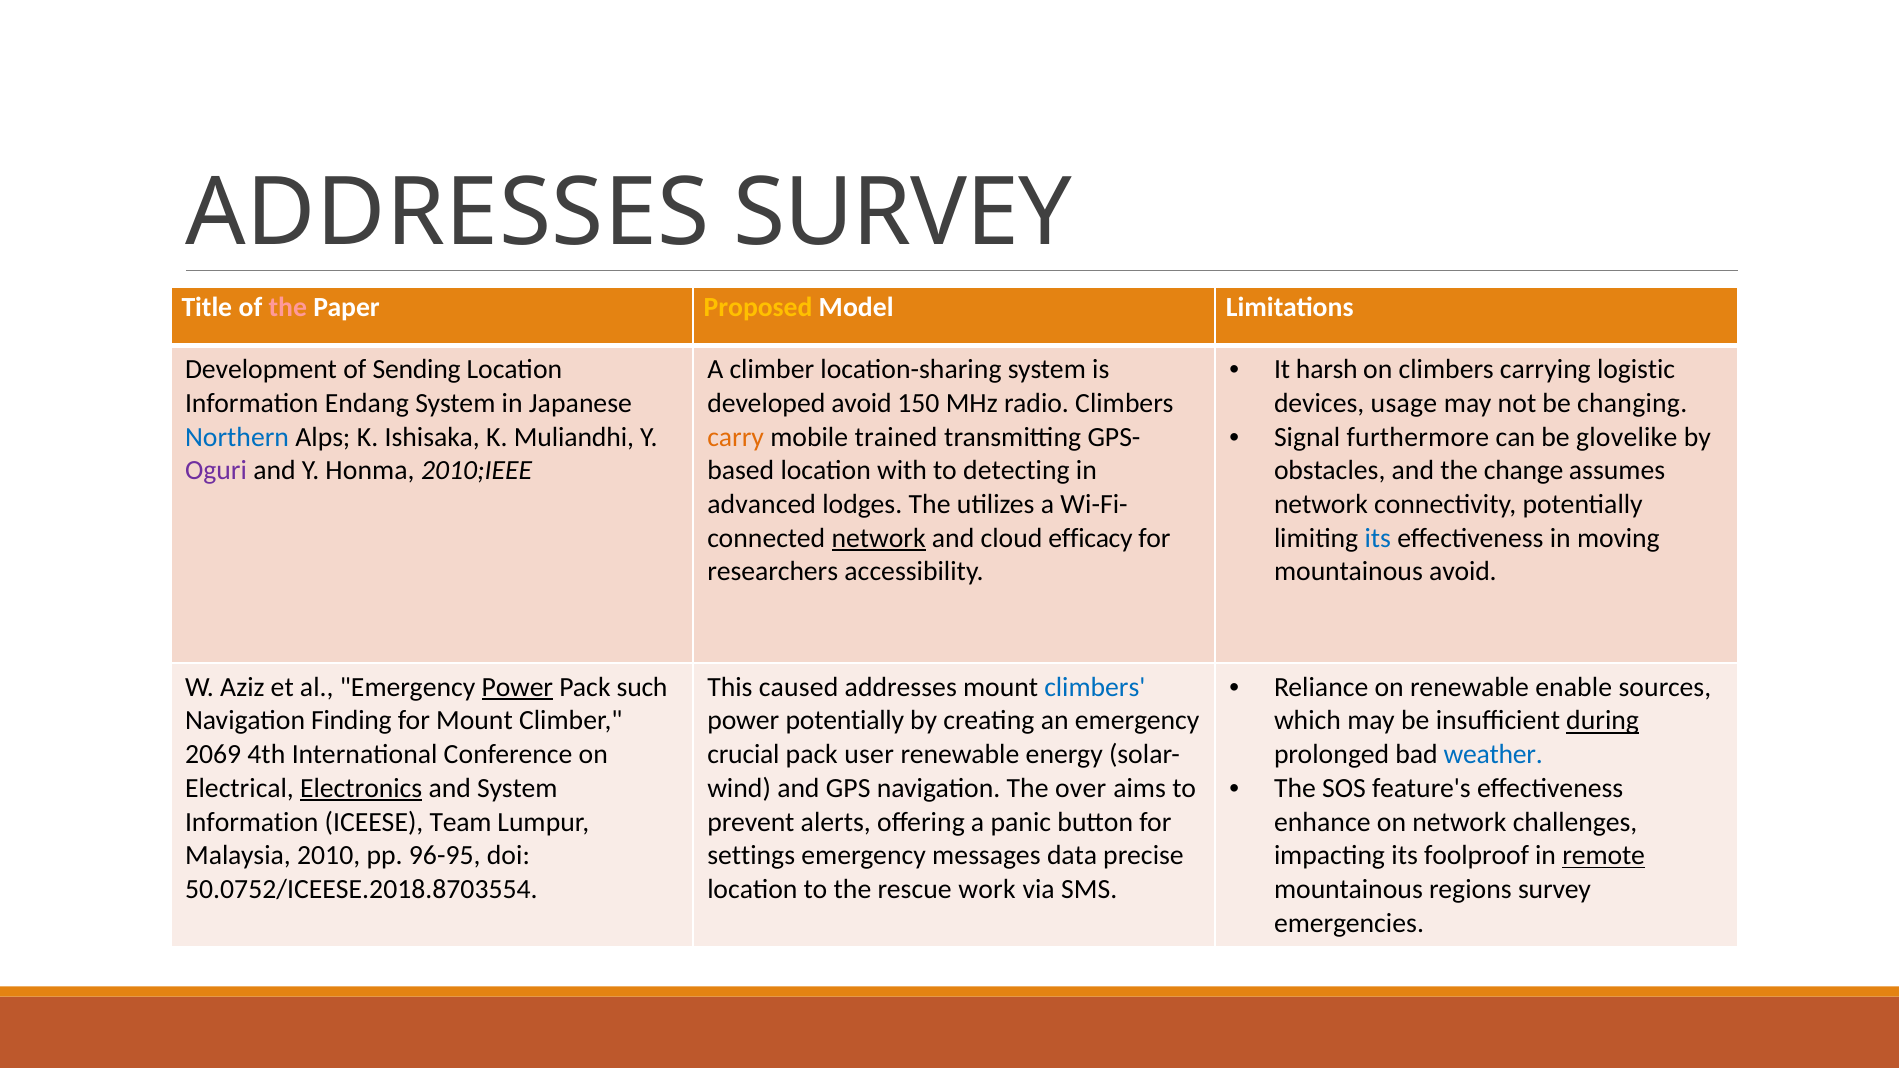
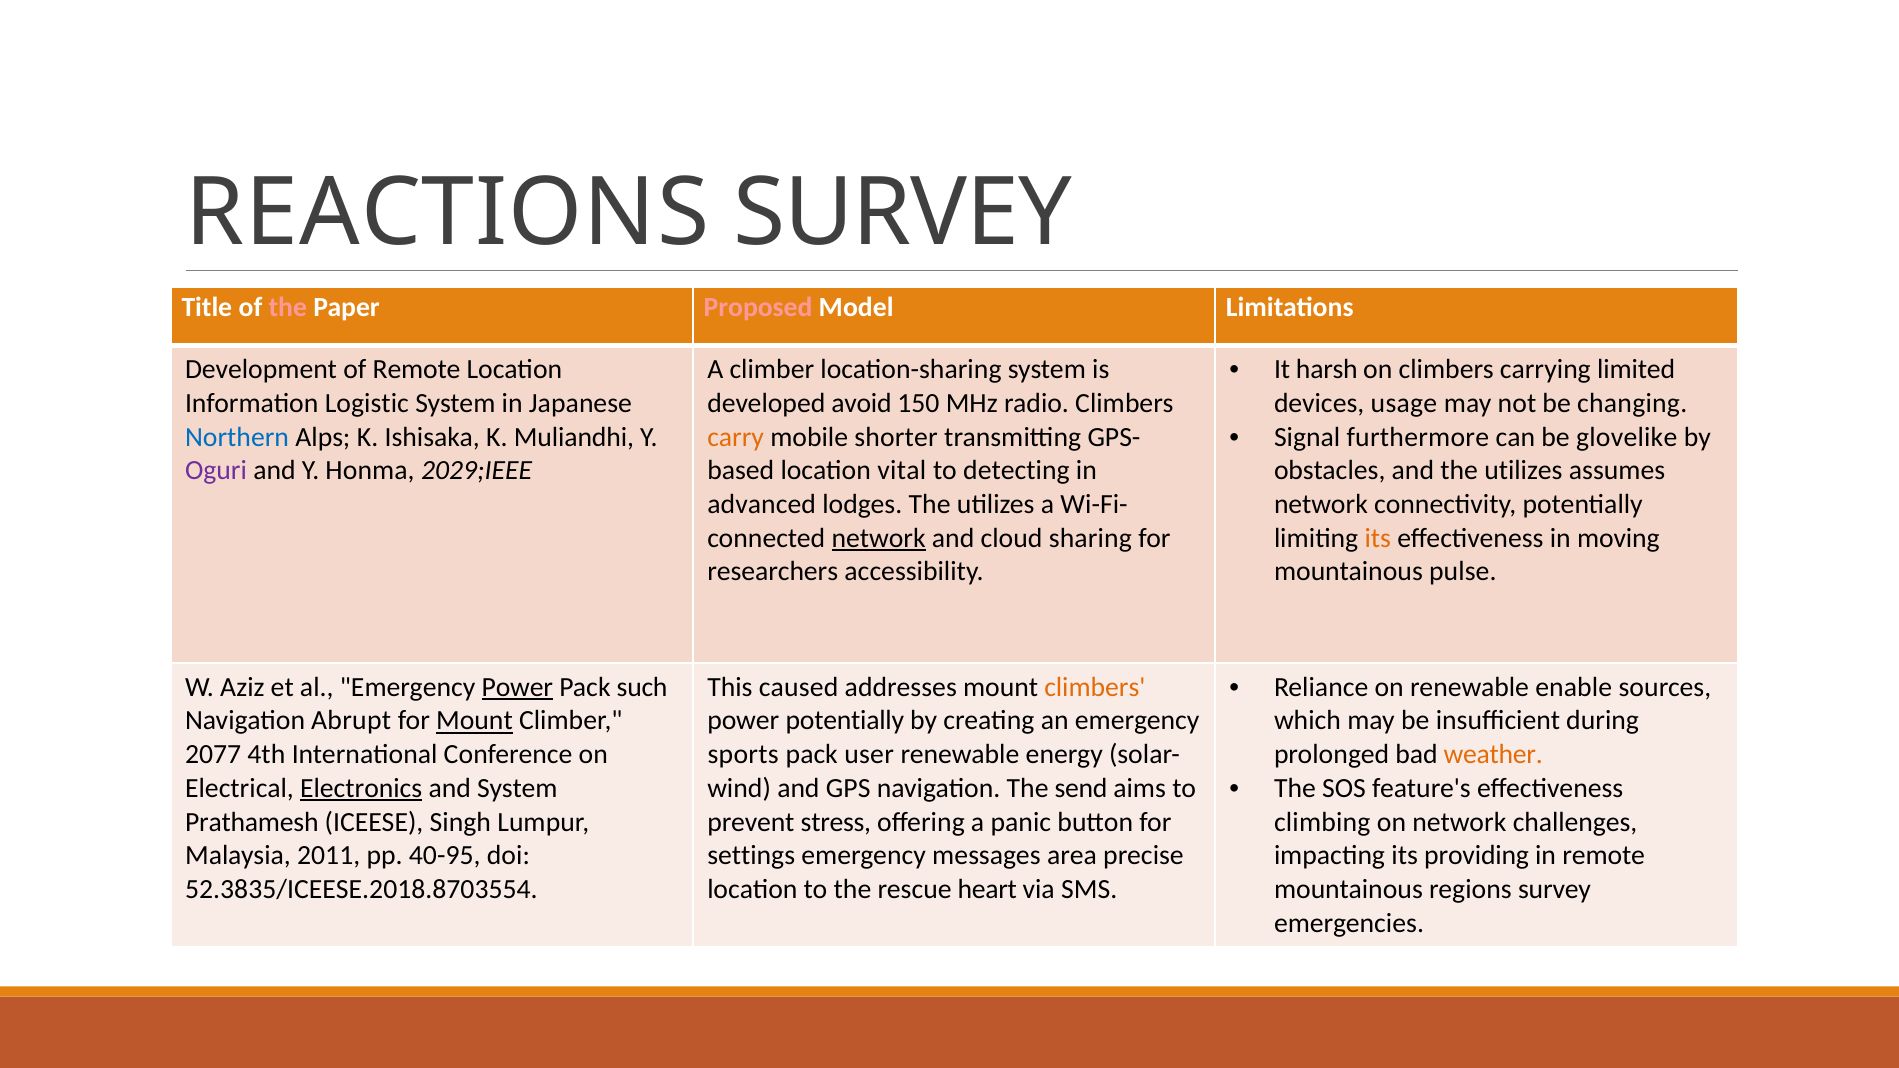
ADDRESSES: ADDRESSES -> REACTIONS (447, 213)
Proposed colour: yellow -> pink (758, 307)
logistic: logistic -> limited (1636, 370)
of Sending: Sending -> Remote (417, 370)
Endang: Endang -> Logistic (367, 403)
trained: trained -> shorter (896, 437)
2010;IEEE: 2010;IEEE -> 2029;IEEE (477, 471)
with: with -> vital (902, 471)
and the change: change -> utilizes (1523, 471)
efficacy: efficacy -> sharing (1090, 538)
its colour: blue -> orange (1378, 538)
mountainous avoid: avoid -> pulse (1463, 572)
climbers colour: blue -> orange (1095, 687)
Finding: Finding -> Abrupt (351, 721)
Mount underline: none -> present (474, 721)
during underline: present -> none (1603, 721)
2069: 2069 -> 2077 (213, 755)
crucial: crucial -> sports (743, 755)
weather colour: blue -> orange (1493, 755)
over: over -> send (1081, 788)
Information: Information -> Prathamesh (252, 822)
Team: Team -> Singh (460, 822)
alerts: alerts -> stress (836, 822)
enhance: enhance -> climbing (1322, 822)
2010: 2010 -> 2011 (329, 856)
96-95: 96-95 -> 40-95 (445, 856)
data: data -> area (1072, 856)
foolproof: foolproof -> providing (1477, 856)
remote underline: present -> none (1604, 856)
50.0752/ICEESE.2018.8703554: 50.0752/ICEESE.2018.8703554 -> 52.3835/ICEESE.2018.8703554 (361, 889)
work: work -> heart (987, 889)
